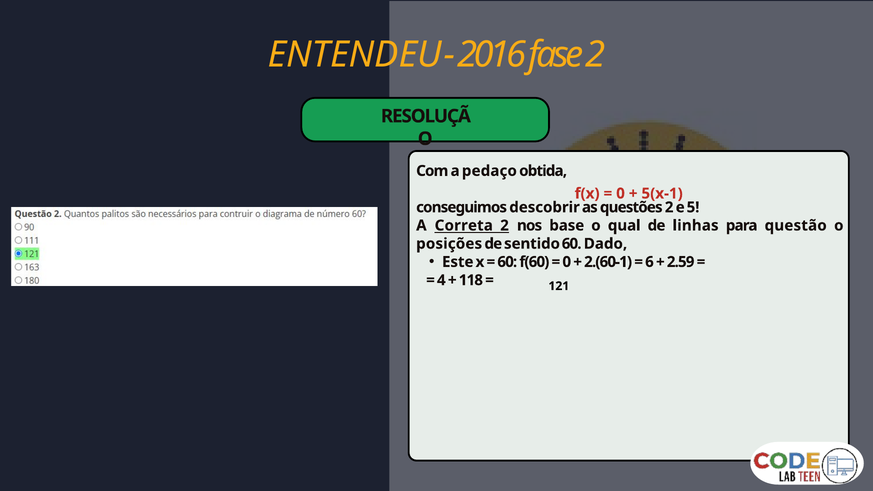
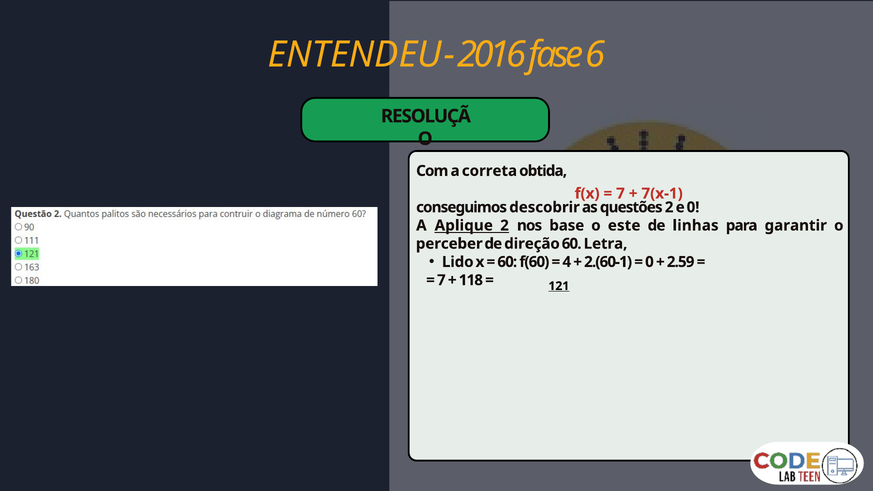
fase 2: 2 -> 6 (595, 55)
pedaço: pedaço -> correta (489, 171)
0: 0 -> 7 (621, 194)
5(x-1: 5(x-1 -> 7(x-1 (662, 194)
e 5: 5 -> 0 (693, 207)
Correta: Correta -> Aplique (464, 226)
qual: qual -> este (624, 226)
questão: questão -> garantir (796, 226)
posições: posições -> perceber (449, 244)
sentido: sentido -> direção (532, 244)
Dado: Dado -> Letra (606, 244)
Este: Este -> Lido (458, 262)
0: 0 -> 4 (567, 262)
6: 6 -> 0 (649, 262)
4: 4 -> 7 (441, 280)
121 underline: none -> present (559, 286)
